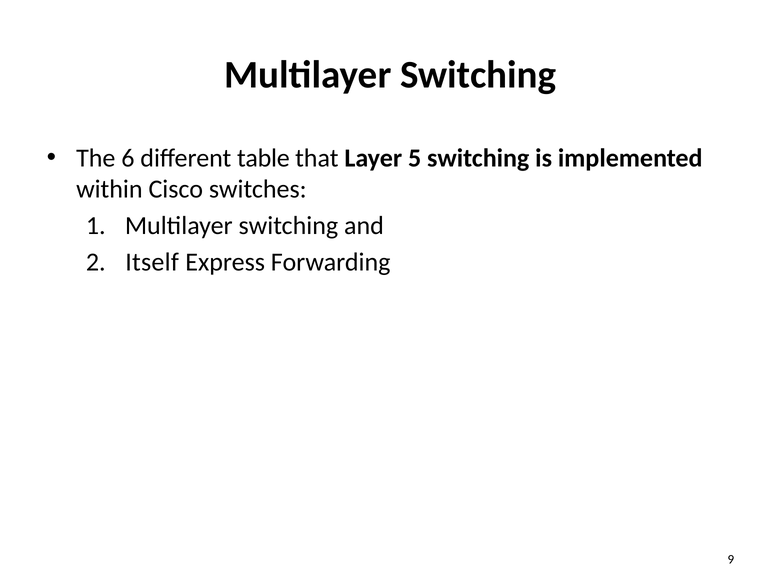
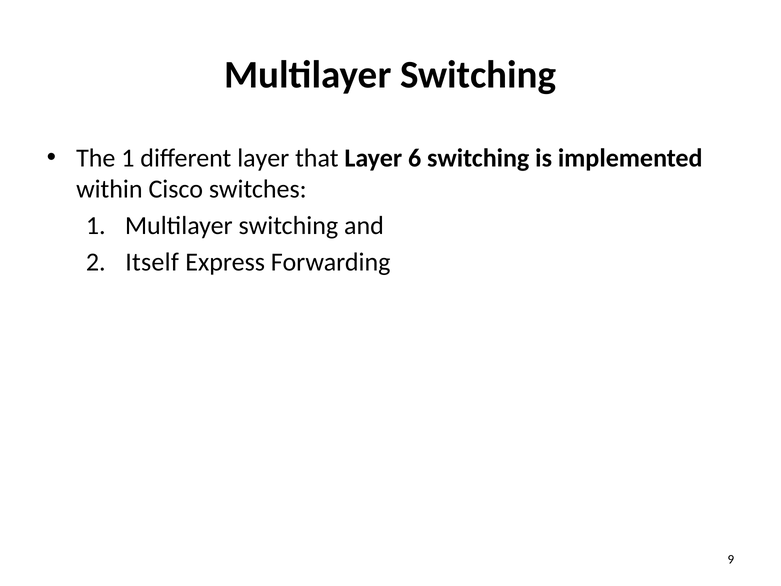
The 6: 6 -> 1 (128, 158)
different table: table -> layer (263, 158)
5: 5 -> 6 (415, 158)
